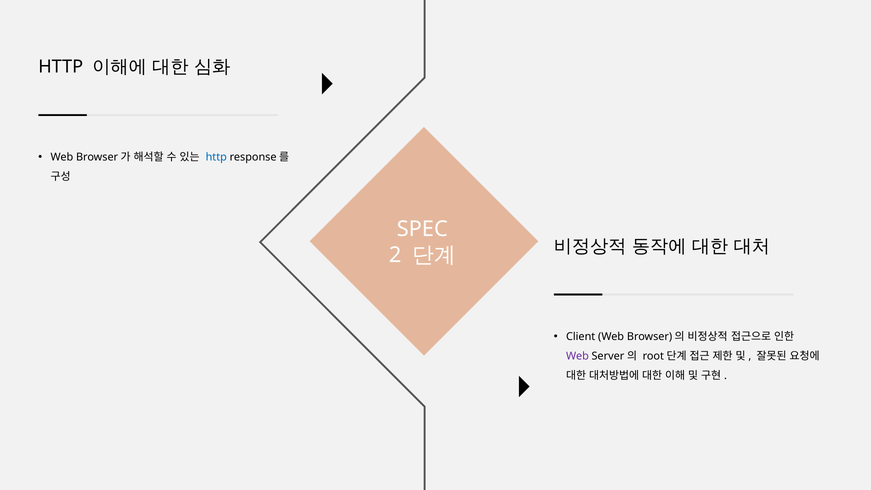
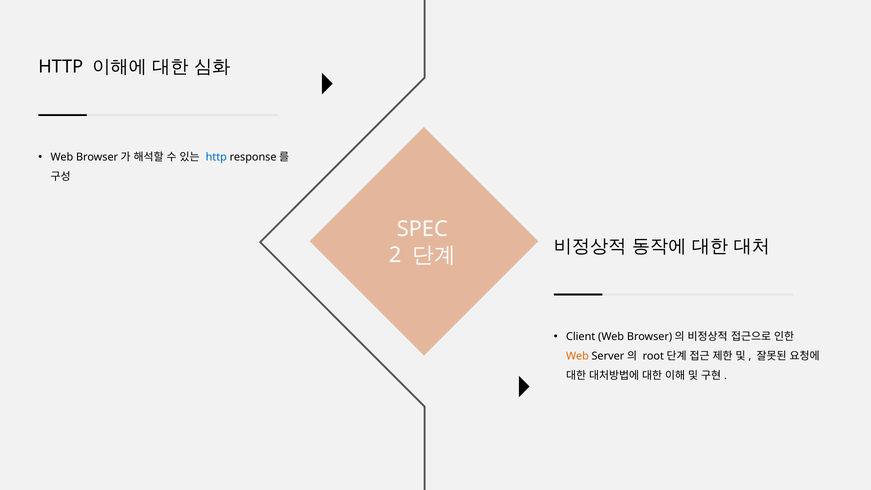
Web colour: purple -> orange (577, 356)
